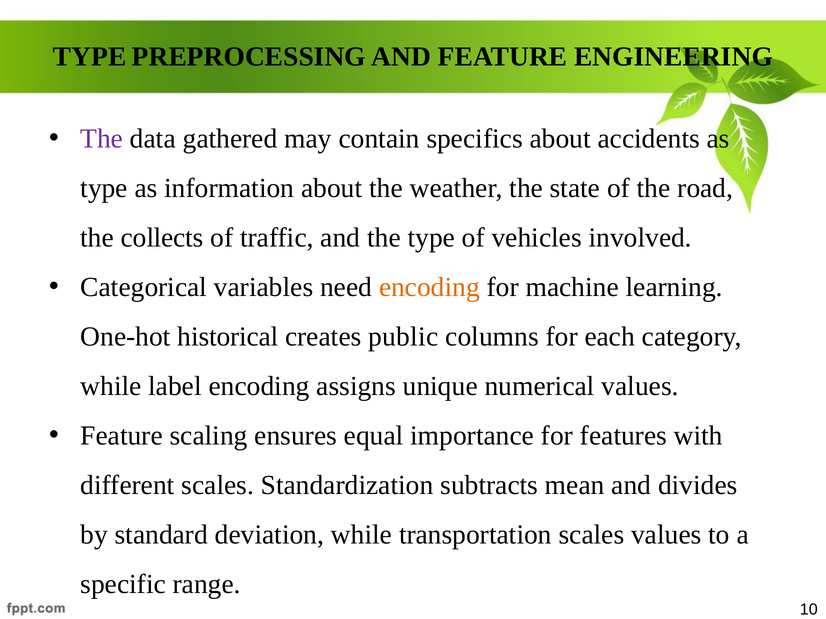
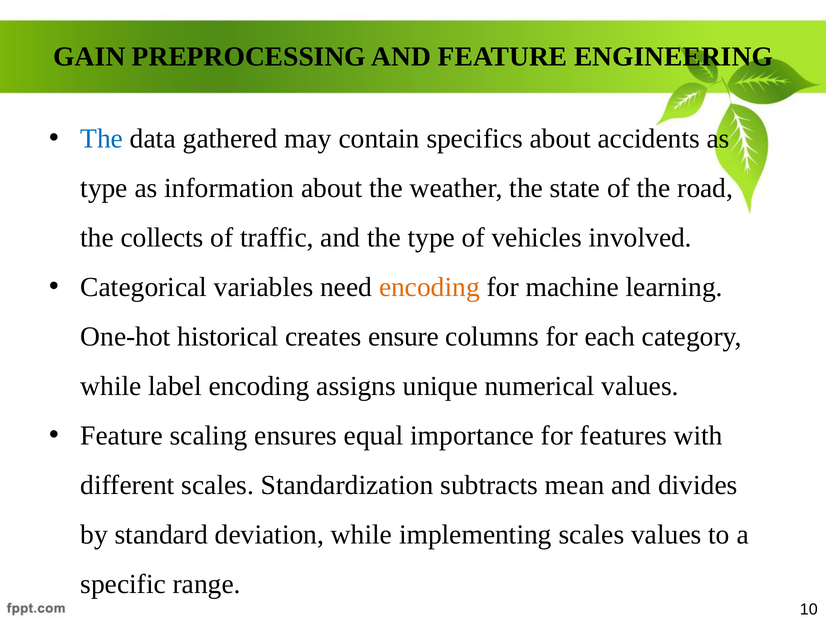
TYPE: TYPE -> GAIN (89, 57)
The colour: purple -> blue (102, 139)
public: public -> ensure (404, 337)
transportation: transportation -> implementing (475, 535)
